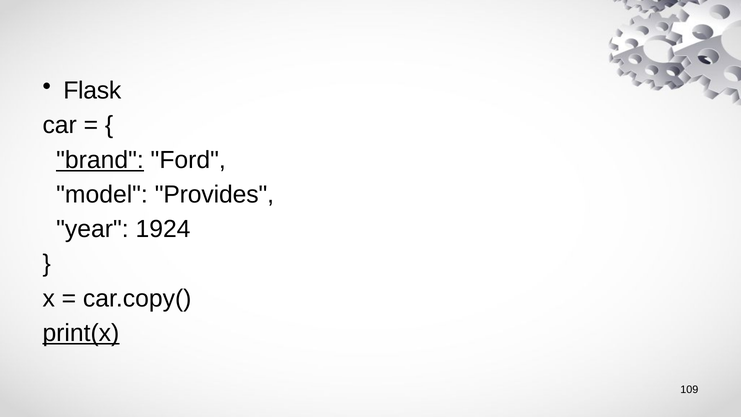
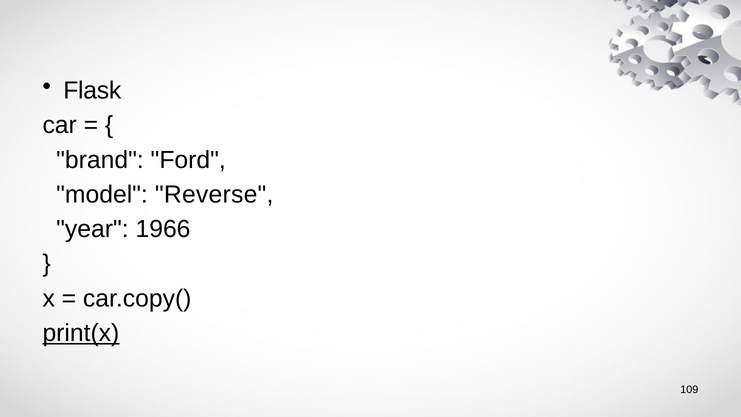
brand underline: present -> none (100, 160)
Provides: Provides -> Reverse (214, 194)
1924: 1924 -> 1966 (163, 229)
